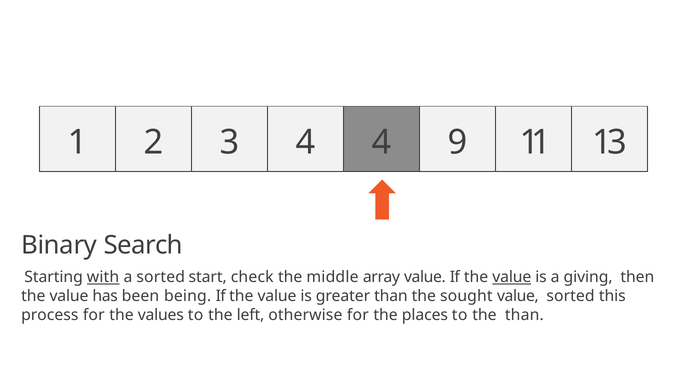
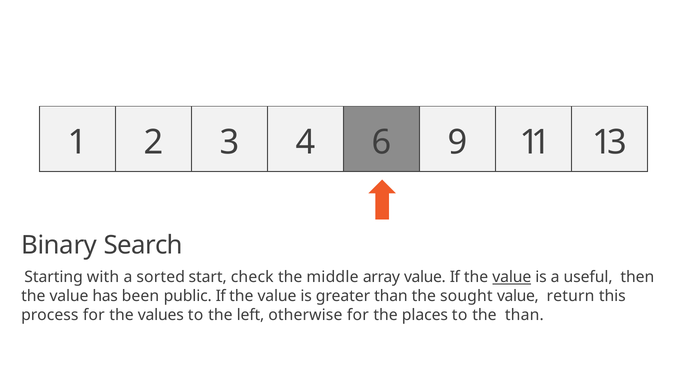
4 4: 4 -> 6 (382, 142)
with underline: present -> none (103, 277)
giving: giving -> useful (588, 277)
being: being -> public (188, 296)
value sorted: sorted -> return (571, 296)
